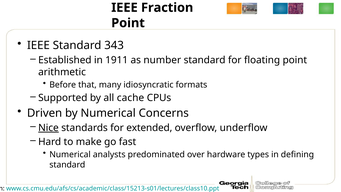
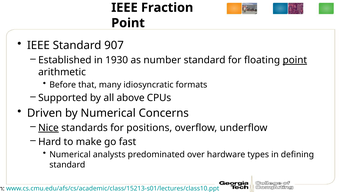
343: 343 -> 907 (114, 45)
1911: 1911 -> 1930 (117, 60)
point underline: none -> present (295, 60)
cache: cache -> above (131, 98)
extended: extended -> positions (149, 128)
